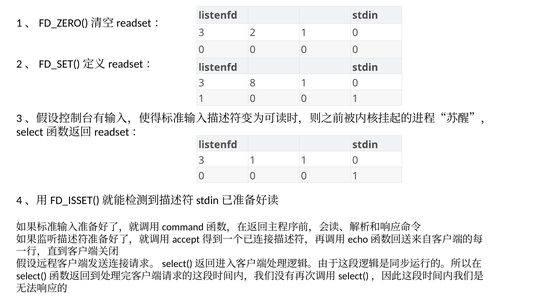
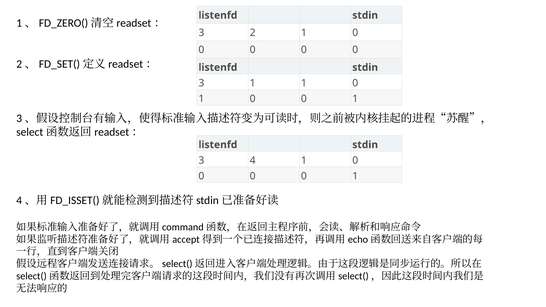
3 8: 8 -> 1 (253, 83)
3 1: 1 -> 4 (253, 160)
